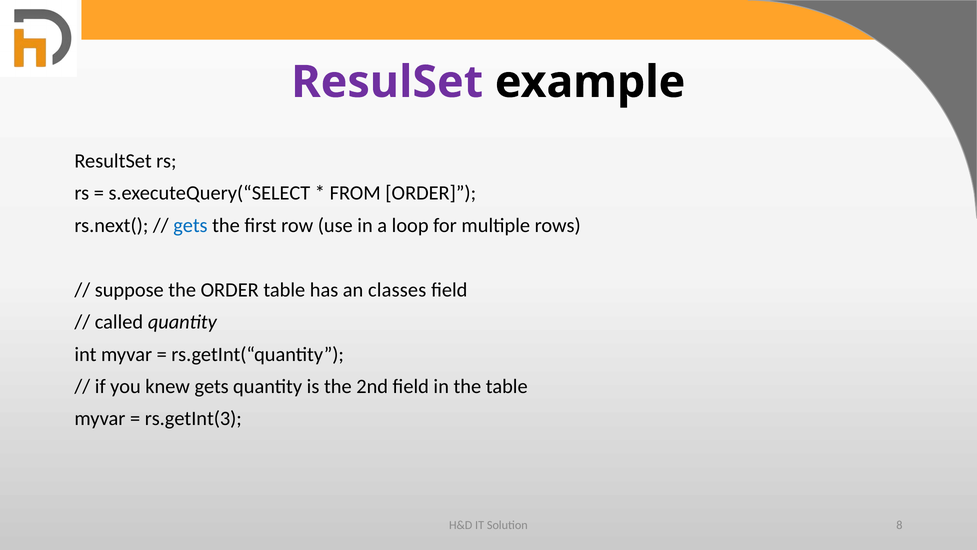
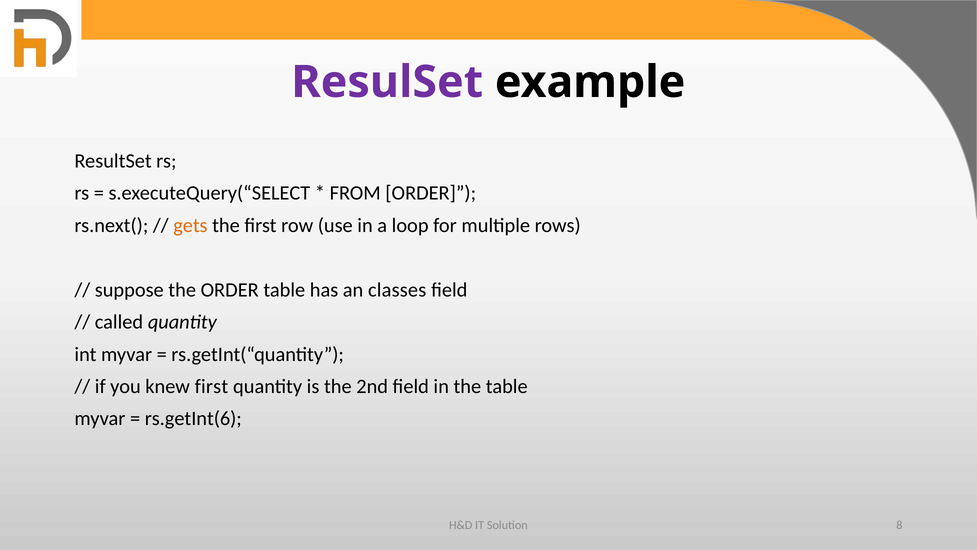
gets colour: blue -> orange (190, 225)
knew gets: gets -> first (211, 386)
rs.getInt(3: rs.getInt(3 -> rs.getInt(6 (193, 418)
